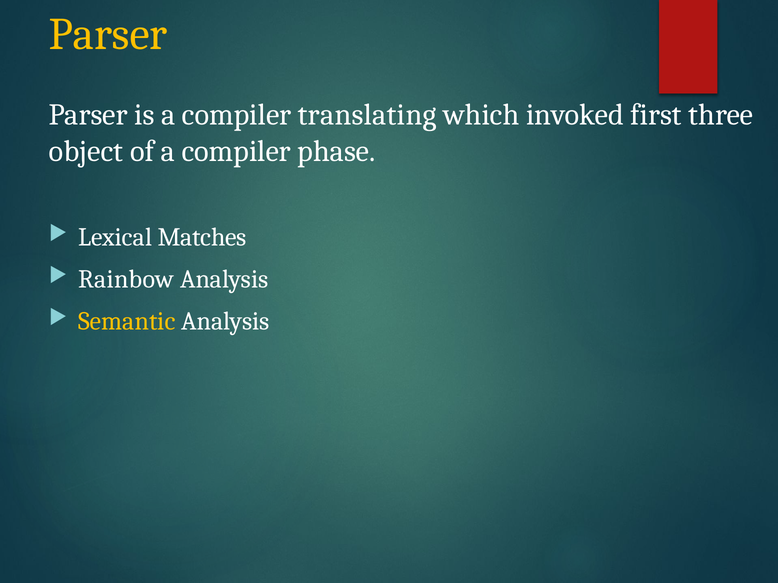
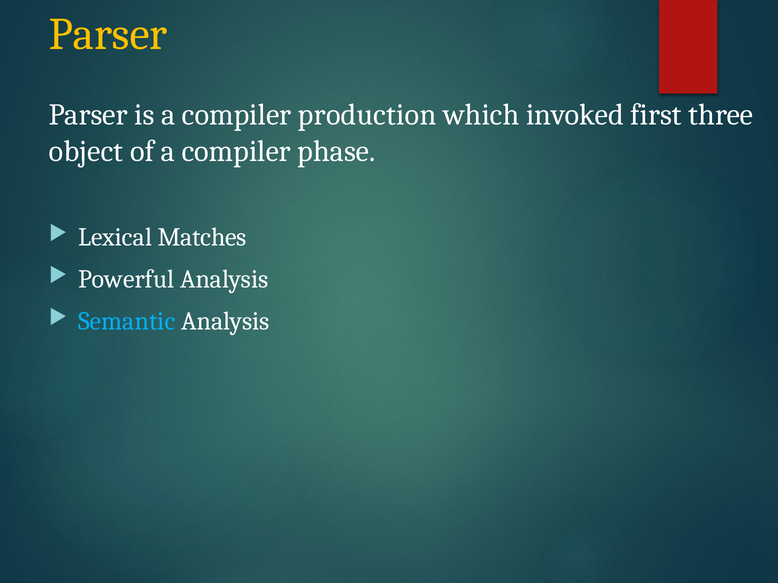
translating: translating -> production (367, 115)
Rainbow: Rainbow -> Powerful (126, 279)
Semantic colour: yellow -> light blue (127, 321)
